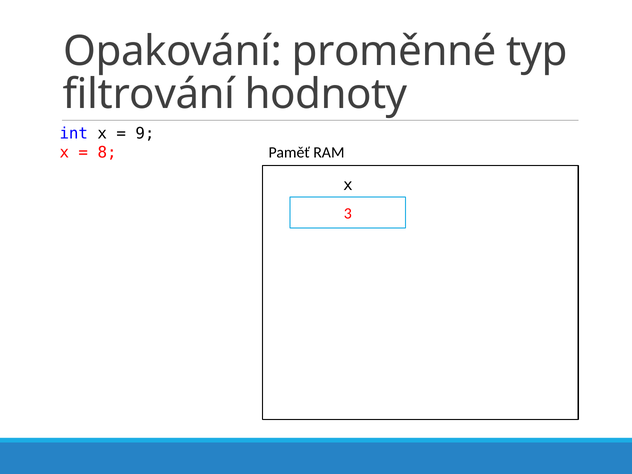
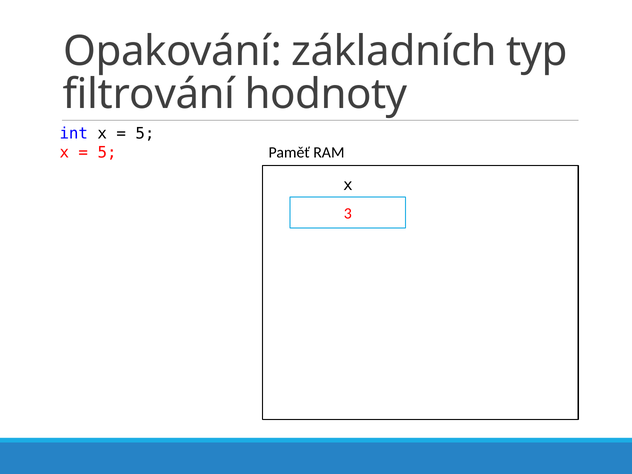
proměnné: proměnné -> základních (394, 51)
9: 9 -> 5 (145, 134)
8: 8 -> 5 (107, 153)
